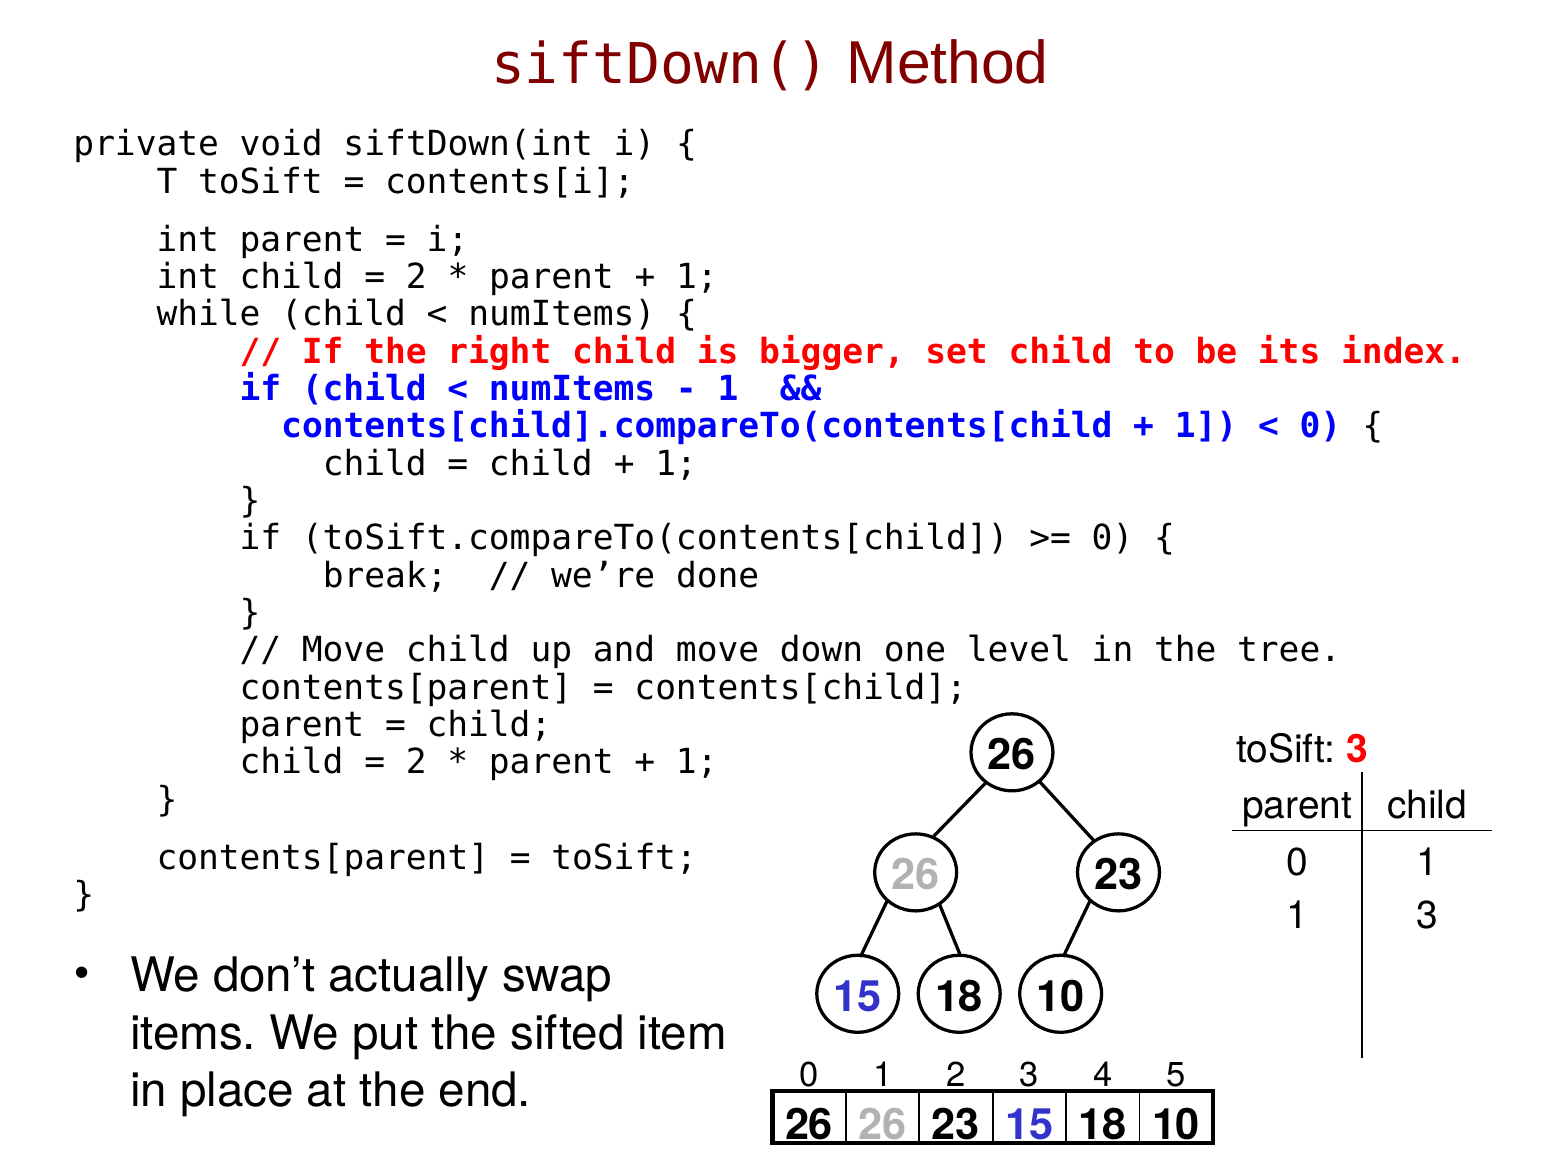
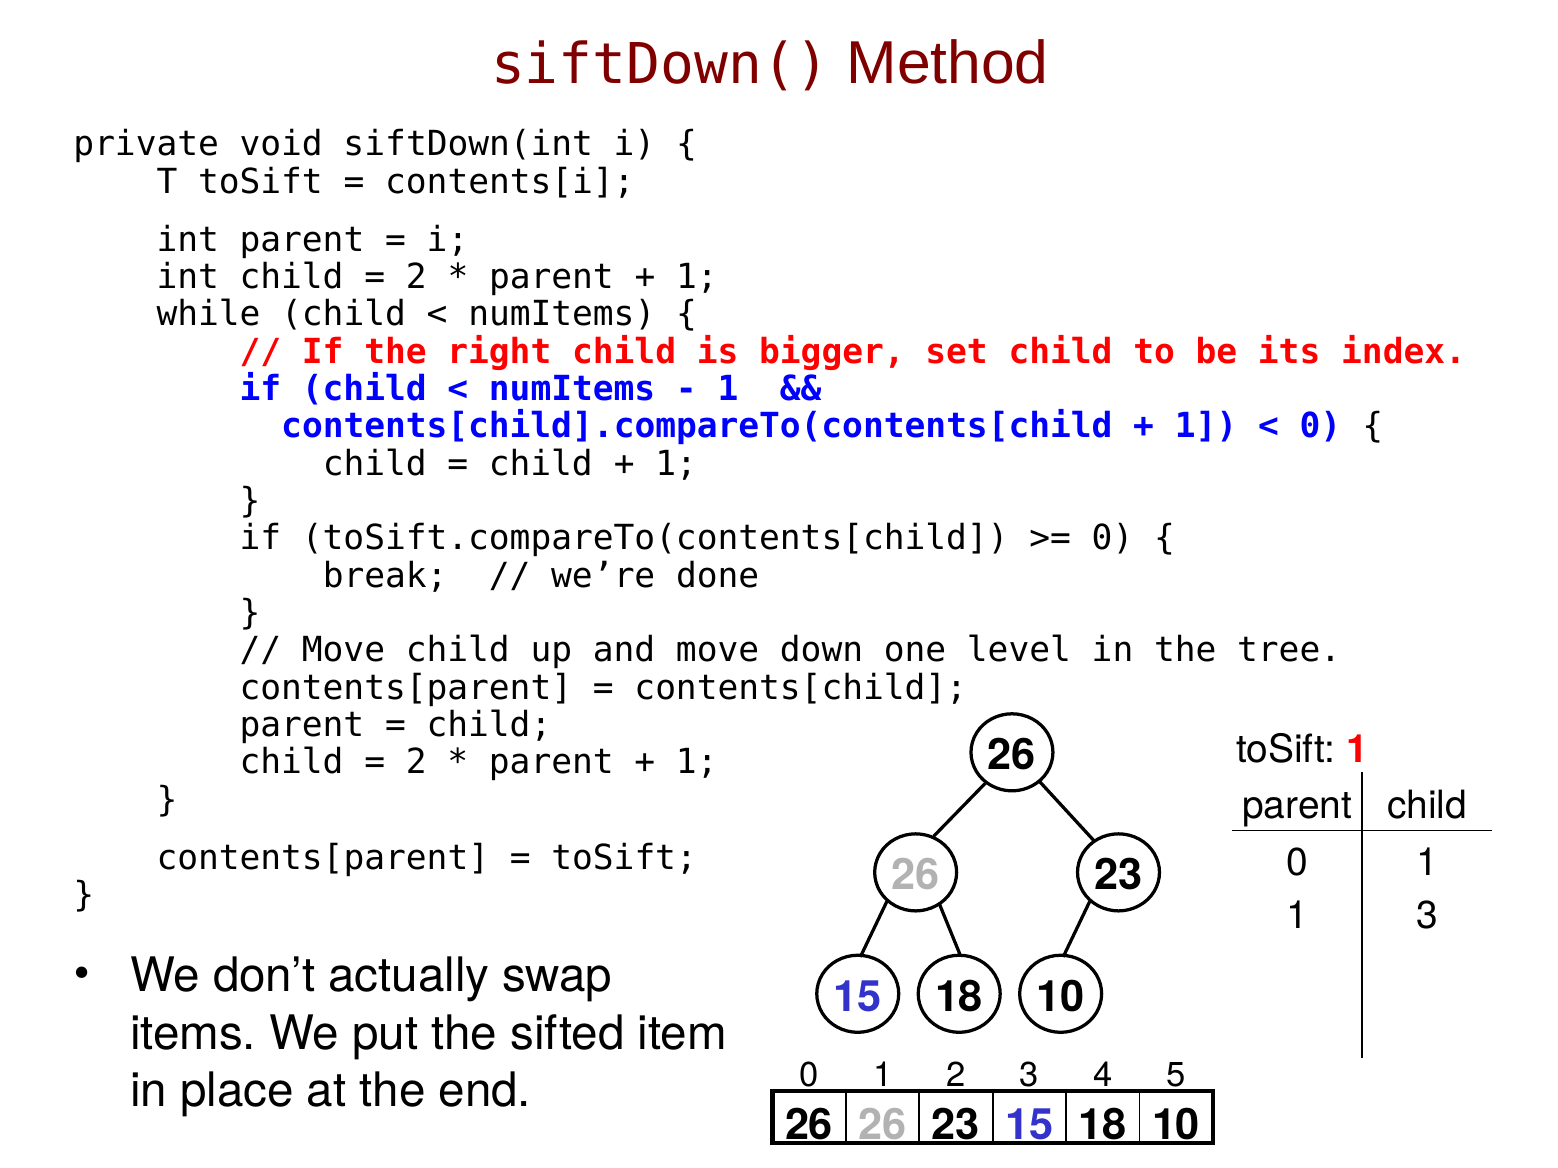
toSift 3: 3 -> 1 (1357, 750)
